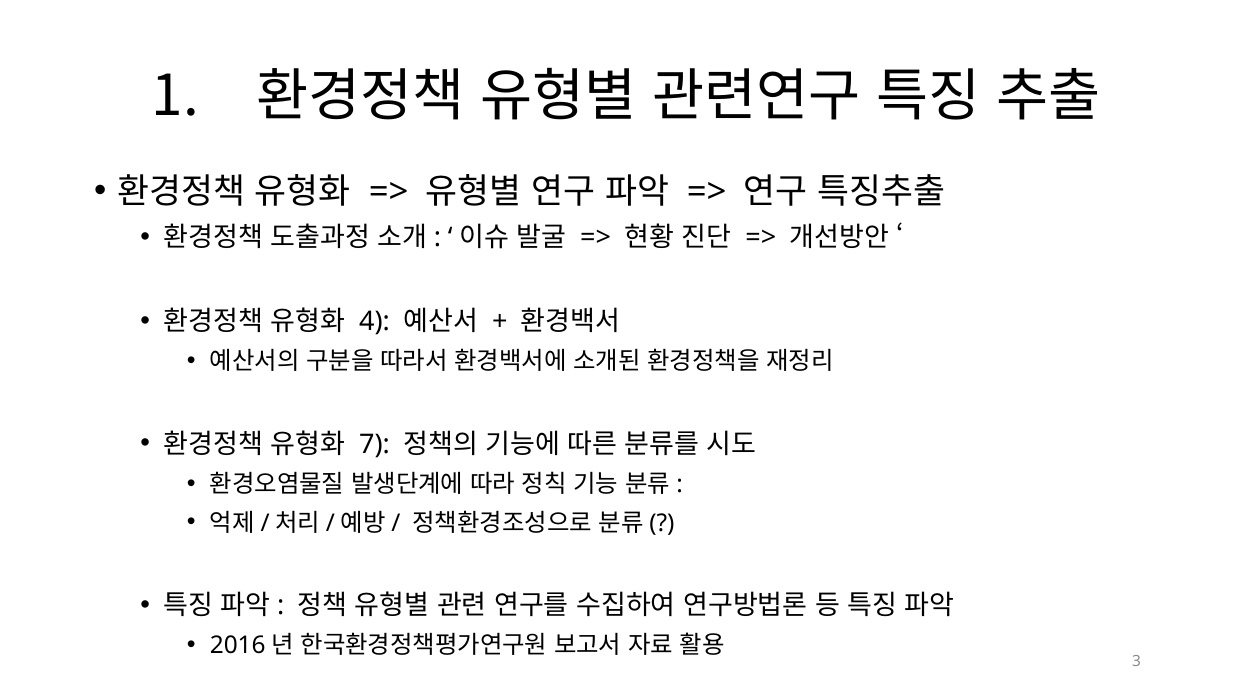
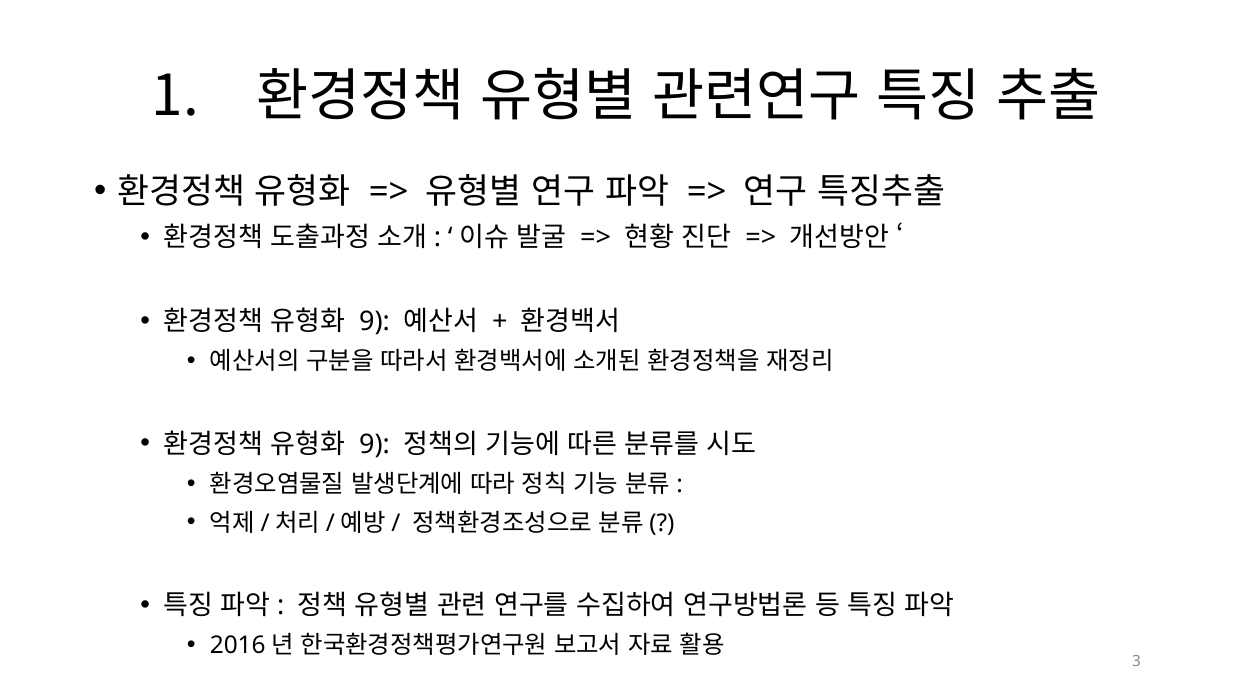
4: 4 -> 9 (375, 322)
7: 7 -> 9 (375, 445)
